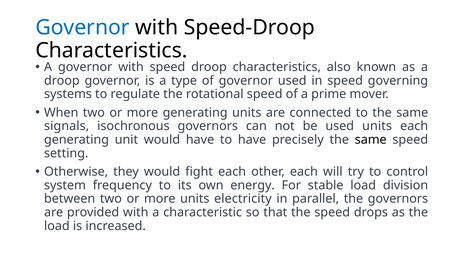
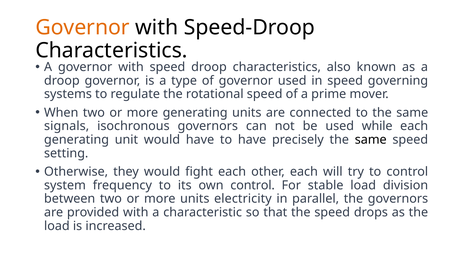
Governor colour: blue -> orange (83, 27)
used units: units -> while (377, 126)
own energy: energy -> control (253, 185)
